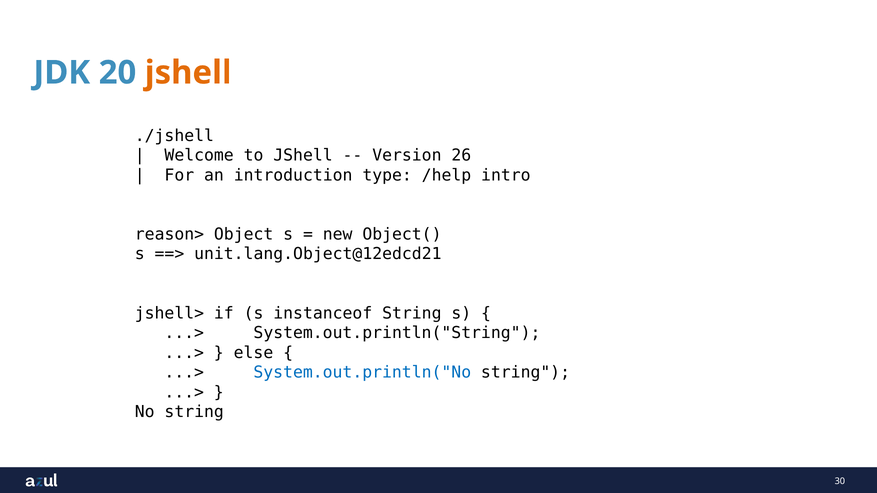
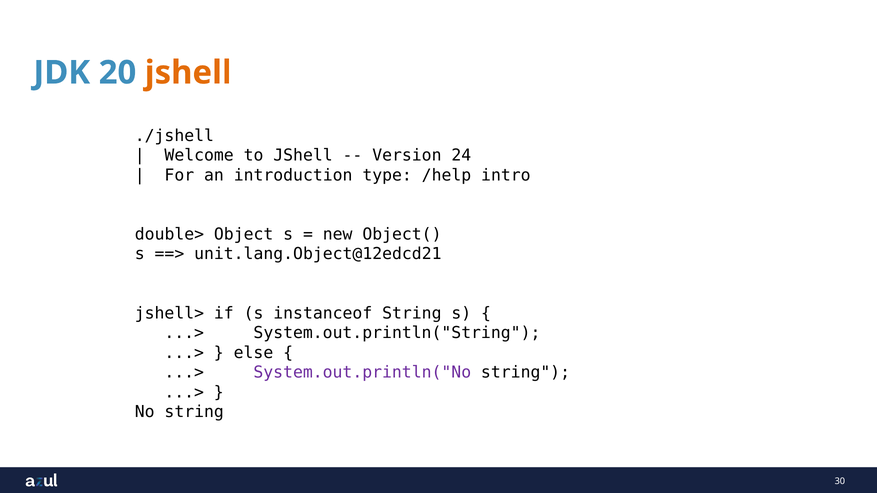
26: 26 -> 24 (461, 156)
reason>: reason> -> double> (169, 234)
System.out.println("No colour: blue -> purple (362, 373)
